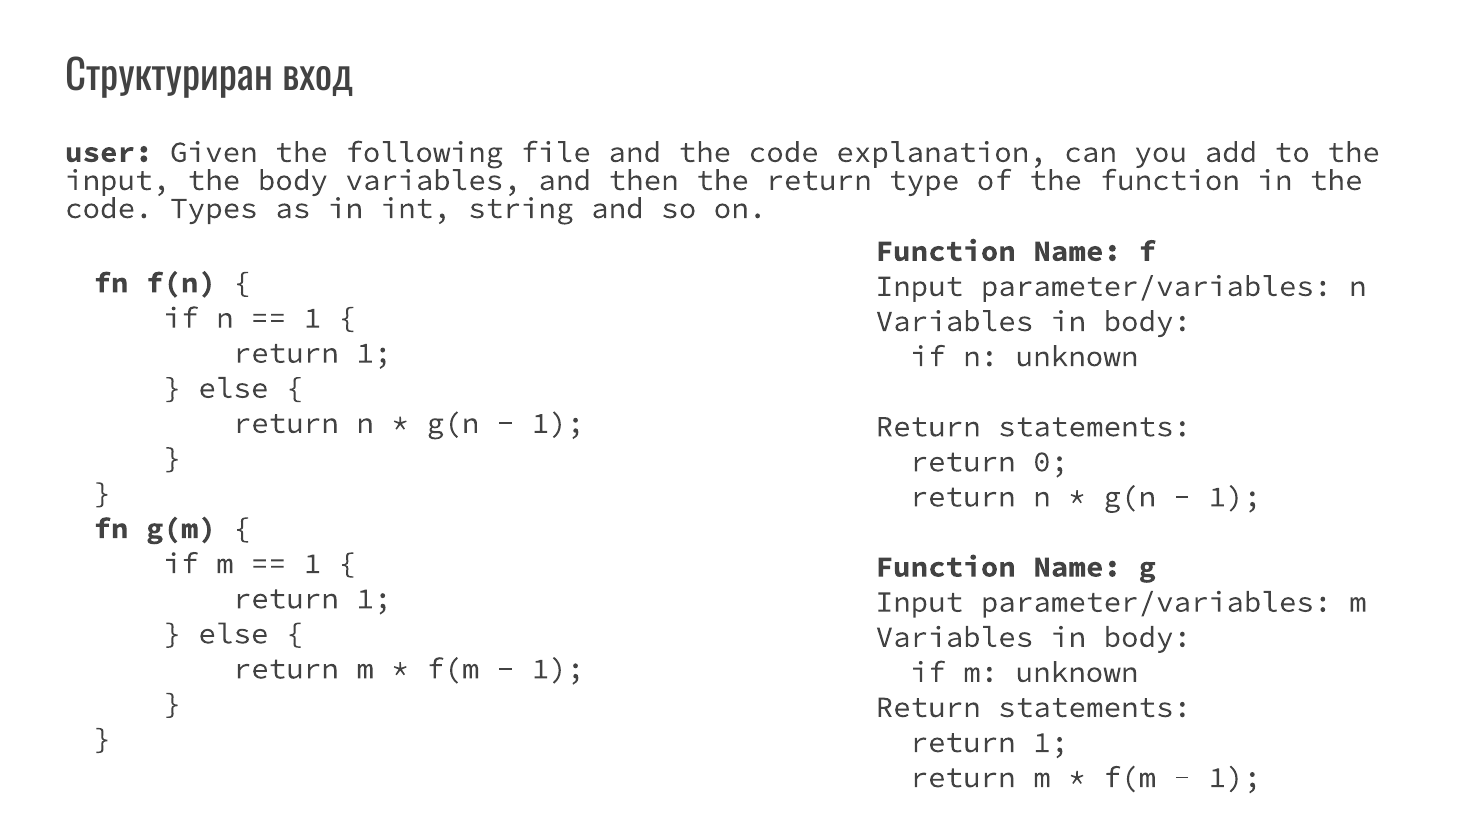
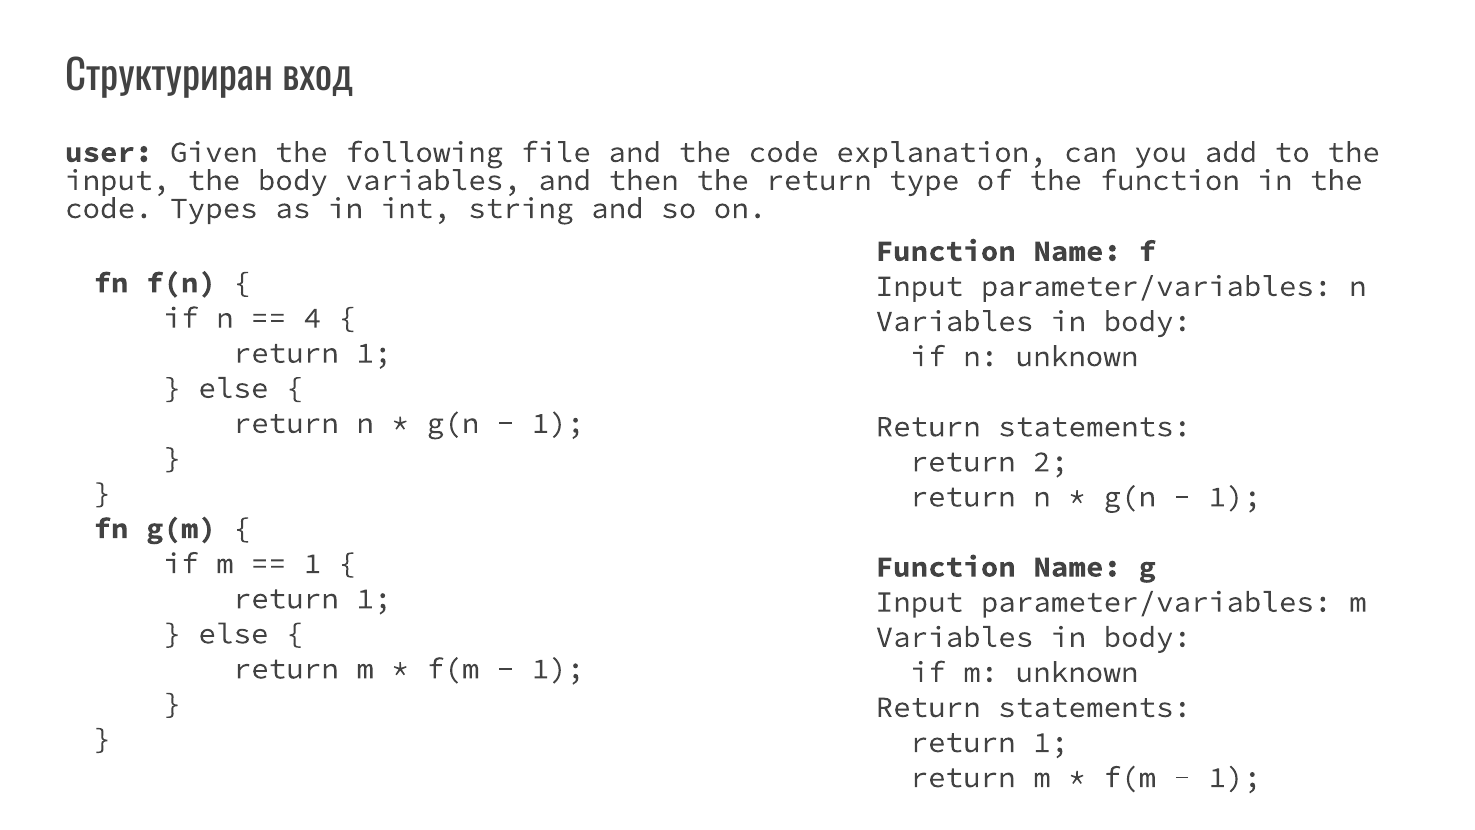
1: 1 -> 4 (312, 318)
0: 0 -> 2 (1051, 462)
